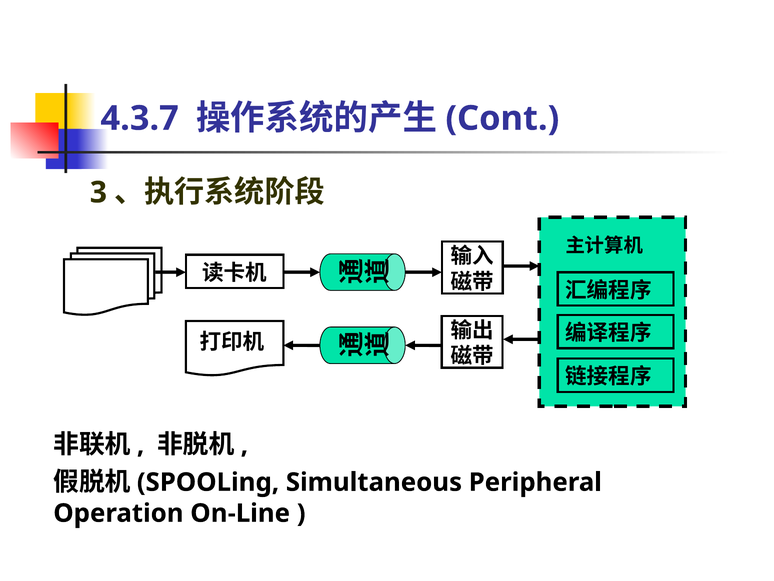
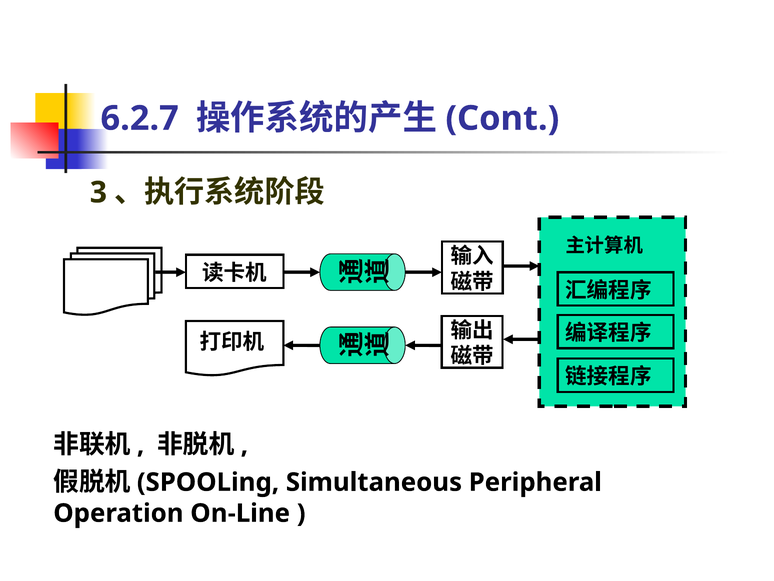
4.3.7: 4.3.7 -> 6.2.7 (140, 118)
